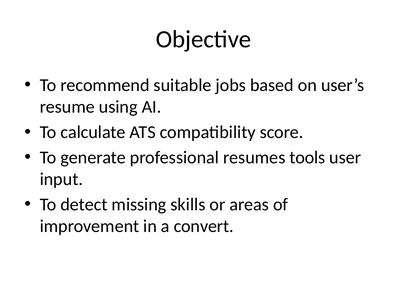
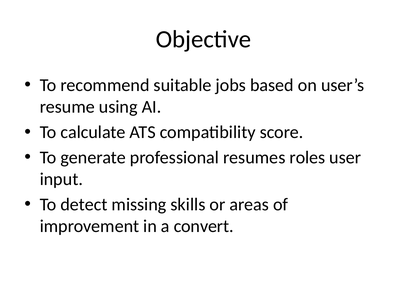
tools: tools -> roles (307, 158)
